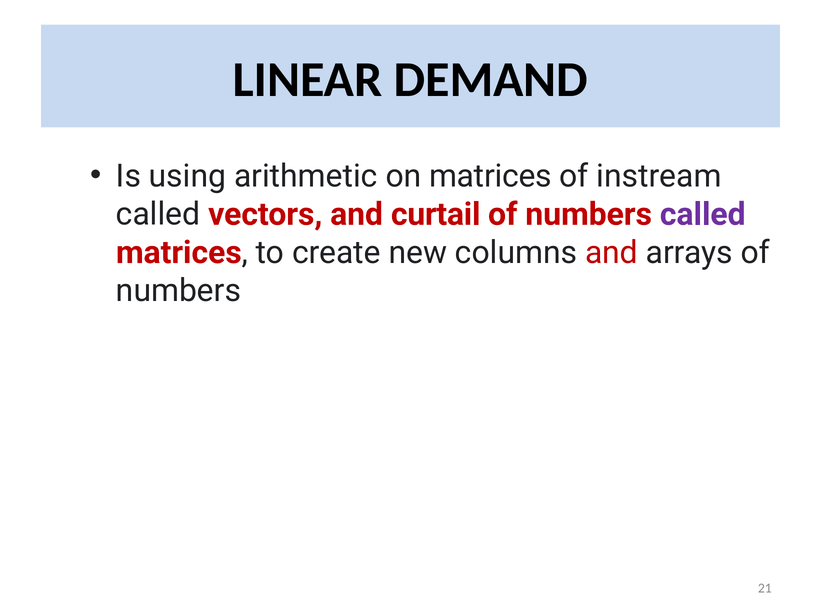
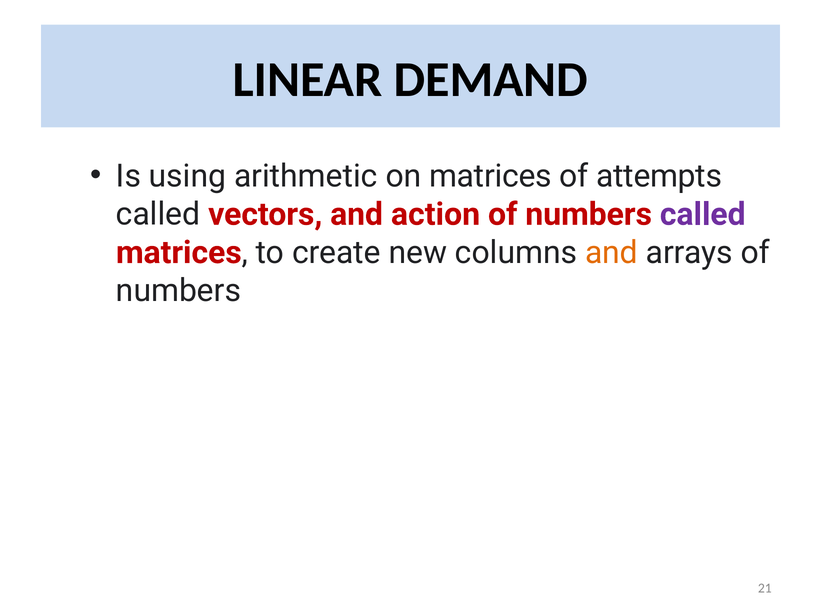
instream: instream -> attempts (659, 176)
curtail: curtail -> action (435, 214)
and colour: red -> orange (611, 252)
